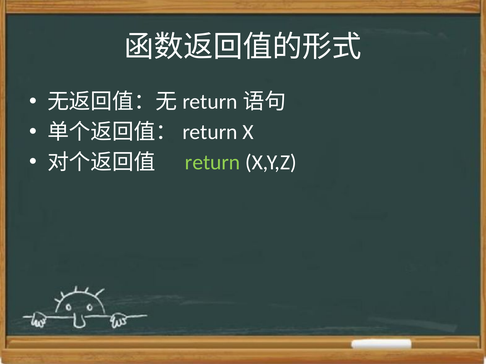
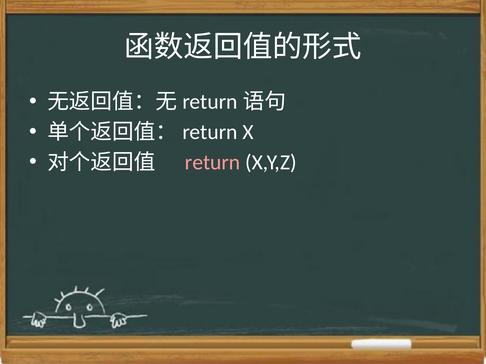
return colour: light green -> pink (213, 162)
